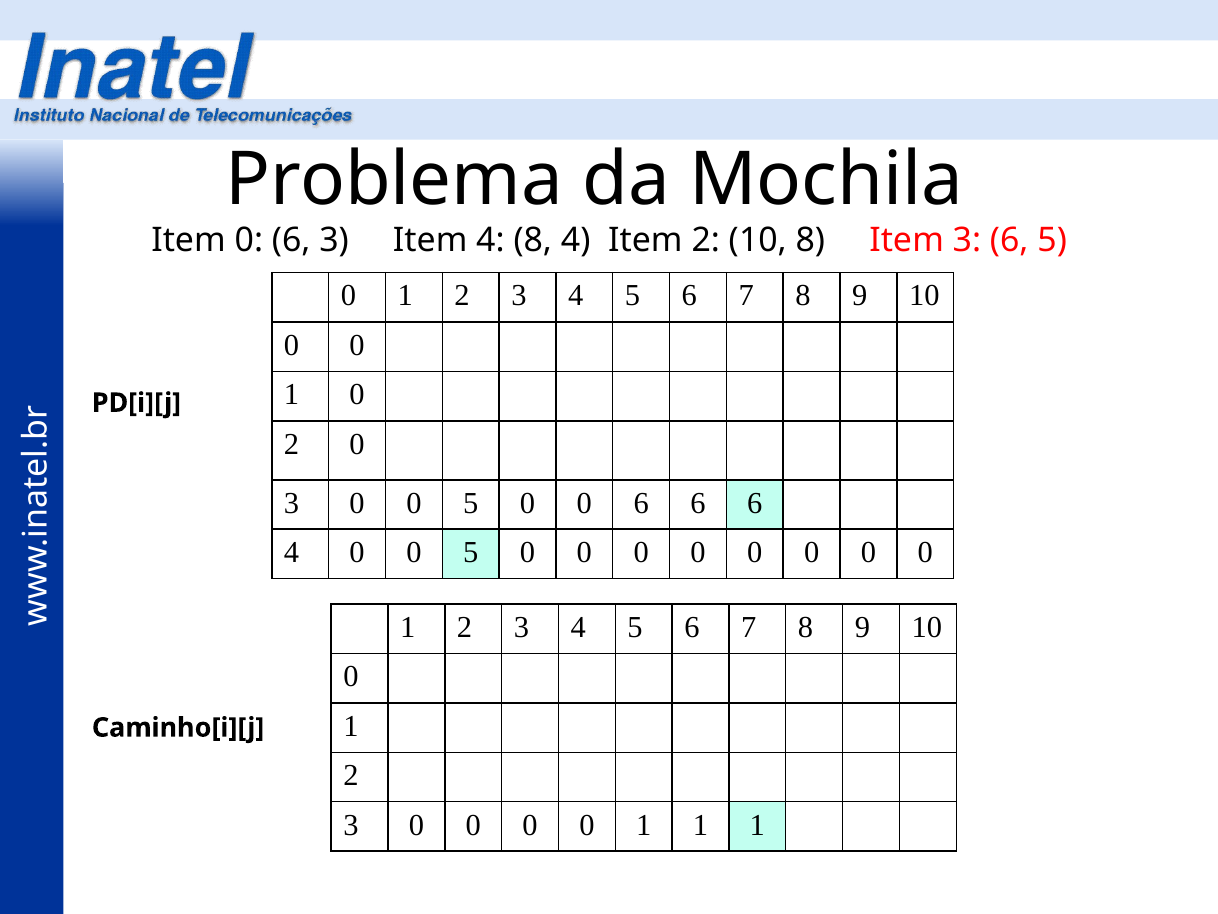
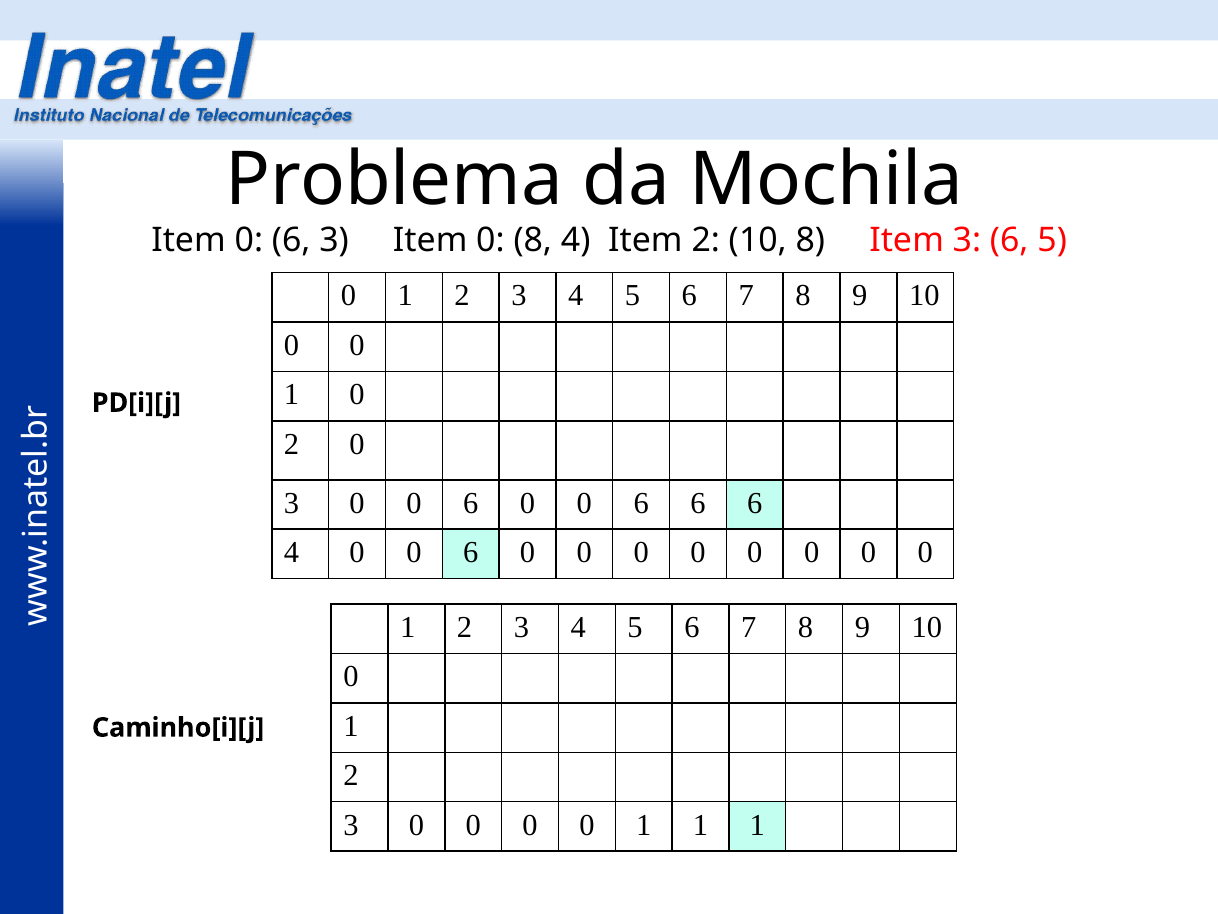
3 Item 4: 4 -> 0 (490, 240)
3 0 0 5: 5 -> 6 (471, 503)
4 0 0 5: 5 -> 6 (471, 552)
